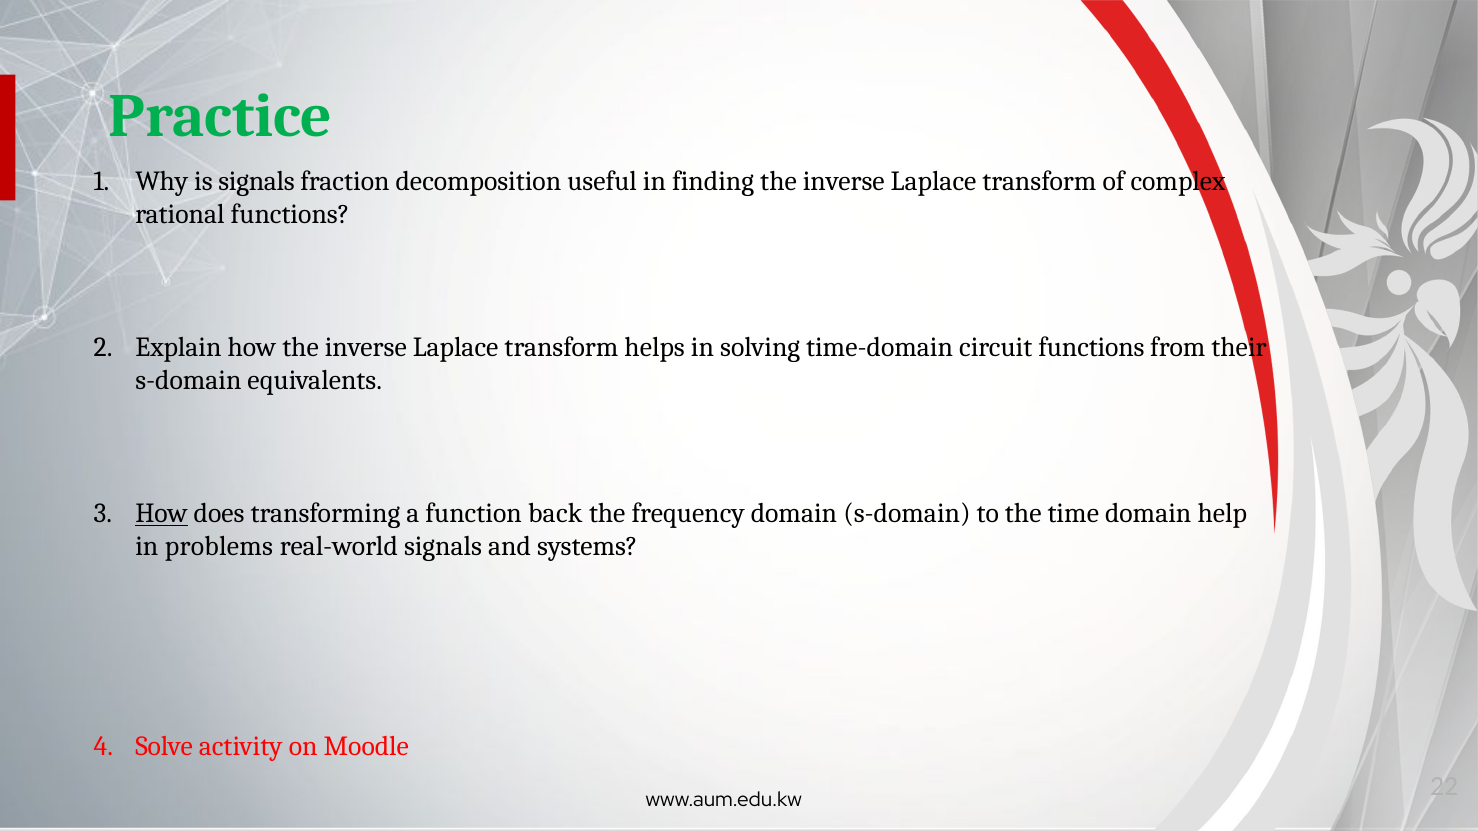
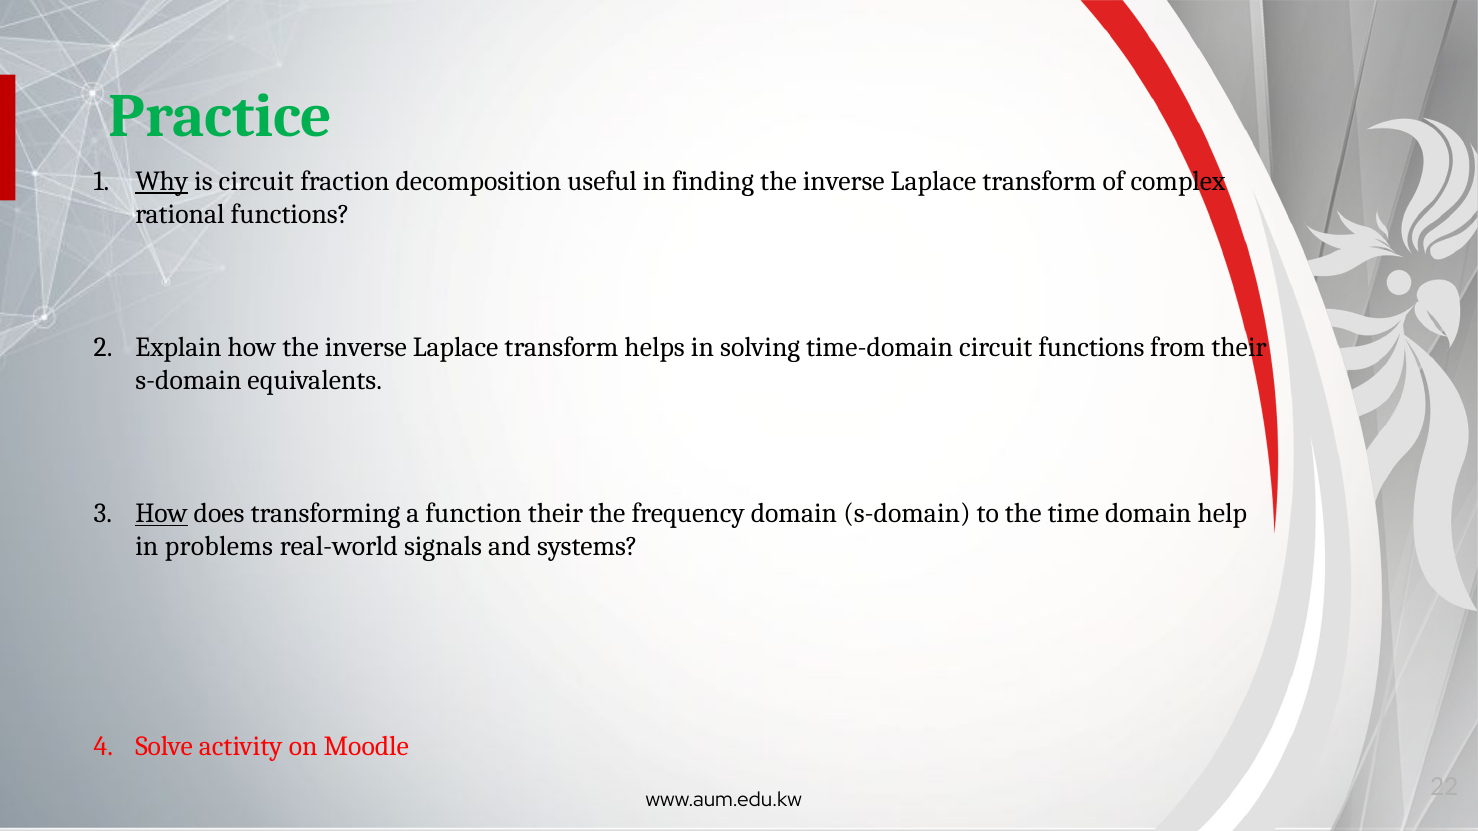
Why underline: none -> present (162, 181)
is signals: signals -> circuit (256, 181)
function back: back -> their (555, 514)
